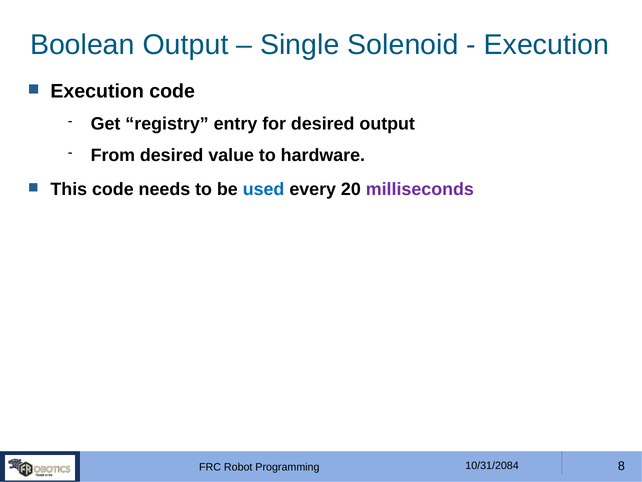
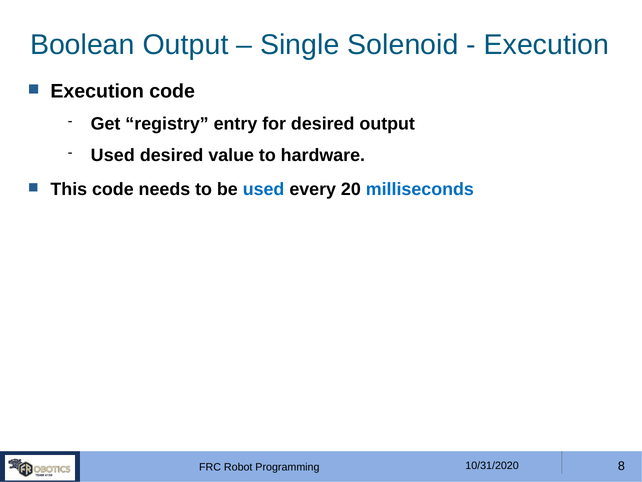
From: From -> Used (113, 155)
milliseconds colour: purple -> blue (420, 189)
10/31/2084: 10/31/2084 -> 10/31/2020 (492, 465)
